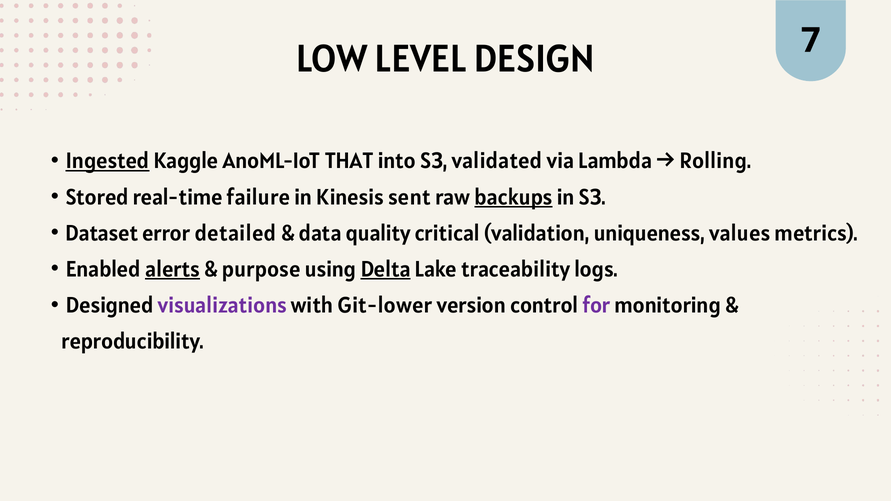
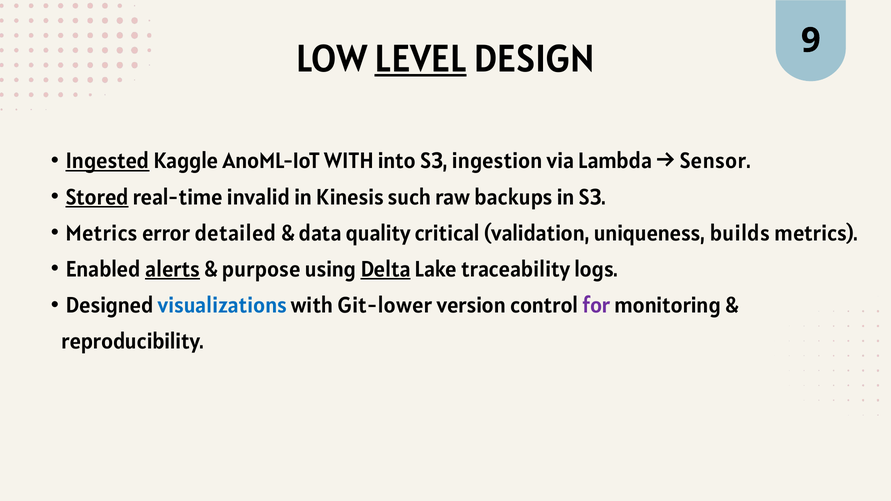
LEVEL underline: none -> present (421, 59)
7: 7 -> 9 (811, 40)
AnoML-IoT THAT: THAT -> WITH (349, 161)
validated: validated -> ingestion (497, 161)
Rolling: Rolling -> Sensor (715, 161)
Stored underline: none -> present (97, 197)
failure: failure -> invalid (259, 197)
sent: sent -> such (410, 197)
backups underline: present -> none (514, 197)
Dataset: Dataset -> Metrics (102, 233)
values: values -> builds (740, 233)
visualizations colour: purple -> blue (222, 305)
